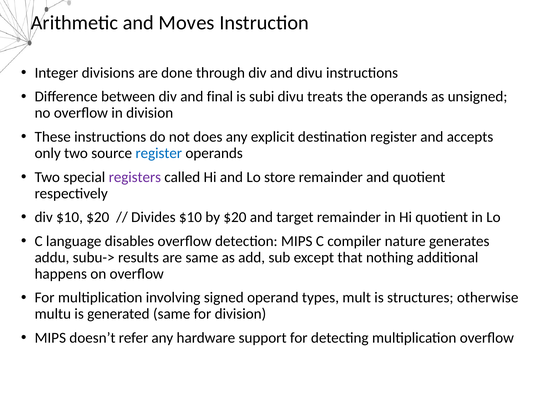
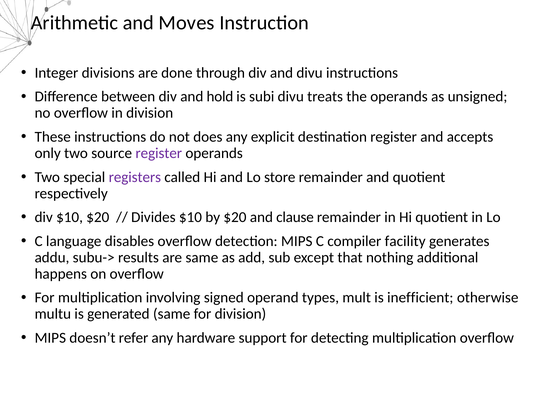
final: final -> hold (220, 96)
register colour: blue -> purple (159, 153)
target: target -> clause (295, 217)
nature: nature -> facility (405, 241)
structures: structures -> inefficient (420, 297)
